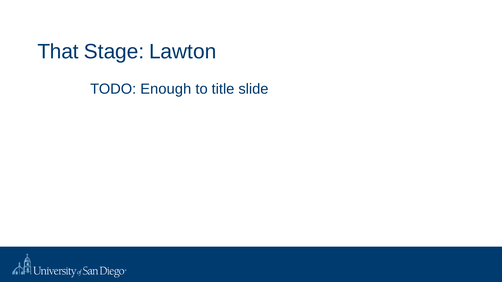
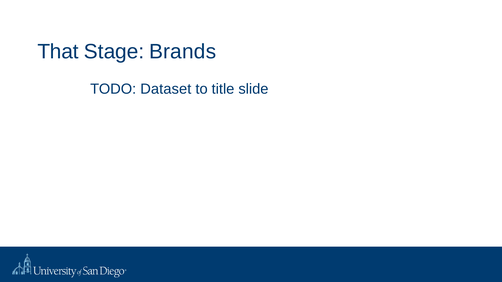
Lawton: Lawton -> Brands (183, 52)
Enough: Enough -> Dataset (166, 89)
